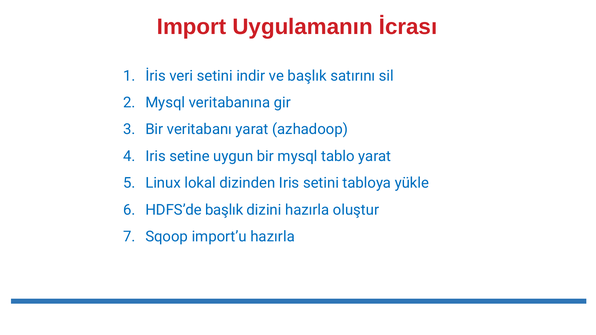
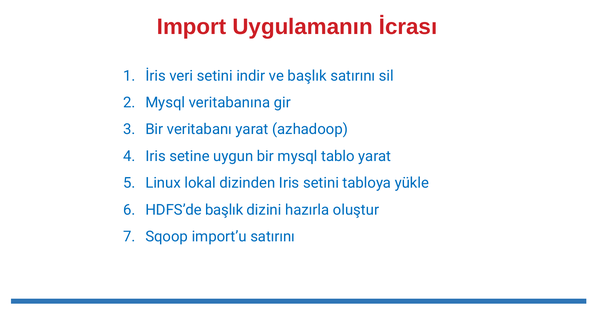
import’u hazırla: hazırla -> satırını (273, 237)
